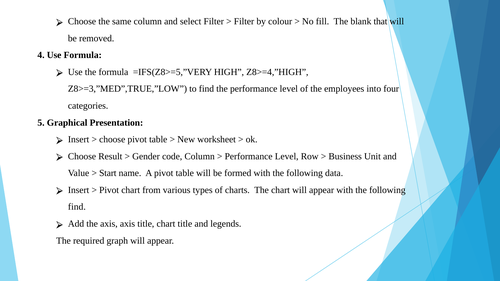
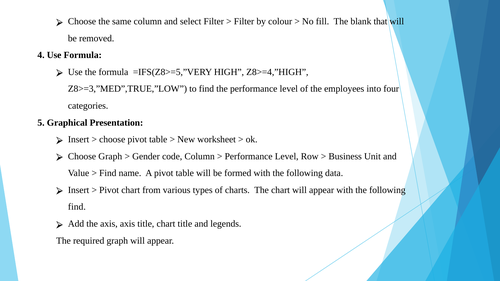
Choose Result: Result -> Graph (110, 156)
Start: Start -> Find (108, 173)
